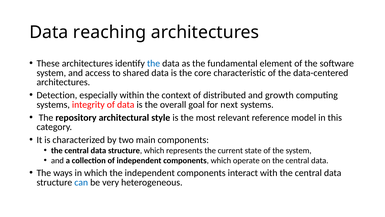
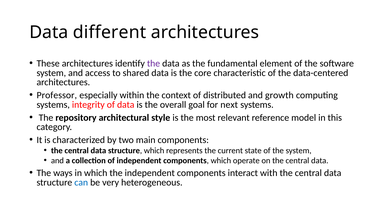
reaching: reaching -> different (110, 32)
the colour: blue -> purple (154, 63)
Detection: Detection -> Professor (57, 95)
